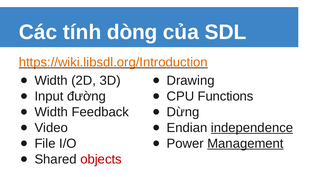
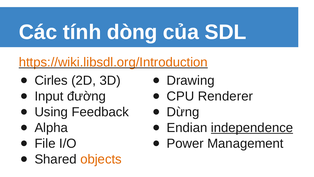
Width: Width -> Cirles (51, 80)
Functions: Functions -> Renderer (225, 96)
Width: Width -> Using (51, 112)
Video: Video -> Alpha (51, 127)
Management underline: present -> none (245, 143)
objects colour: red -> orange (101, 159)
